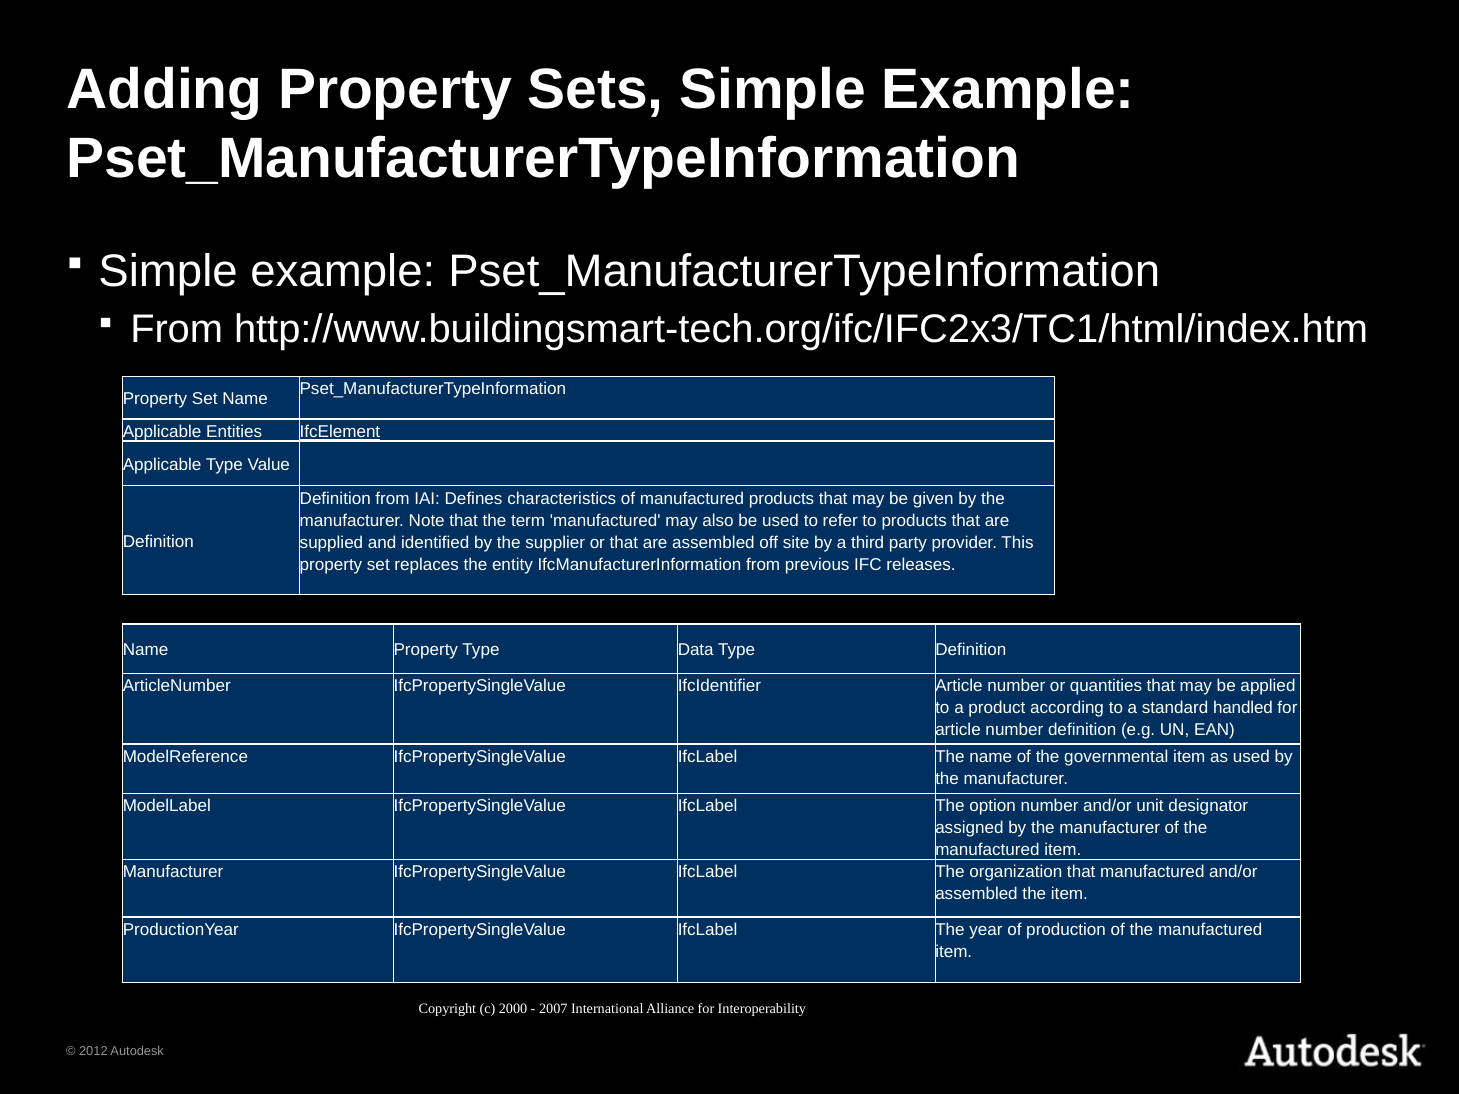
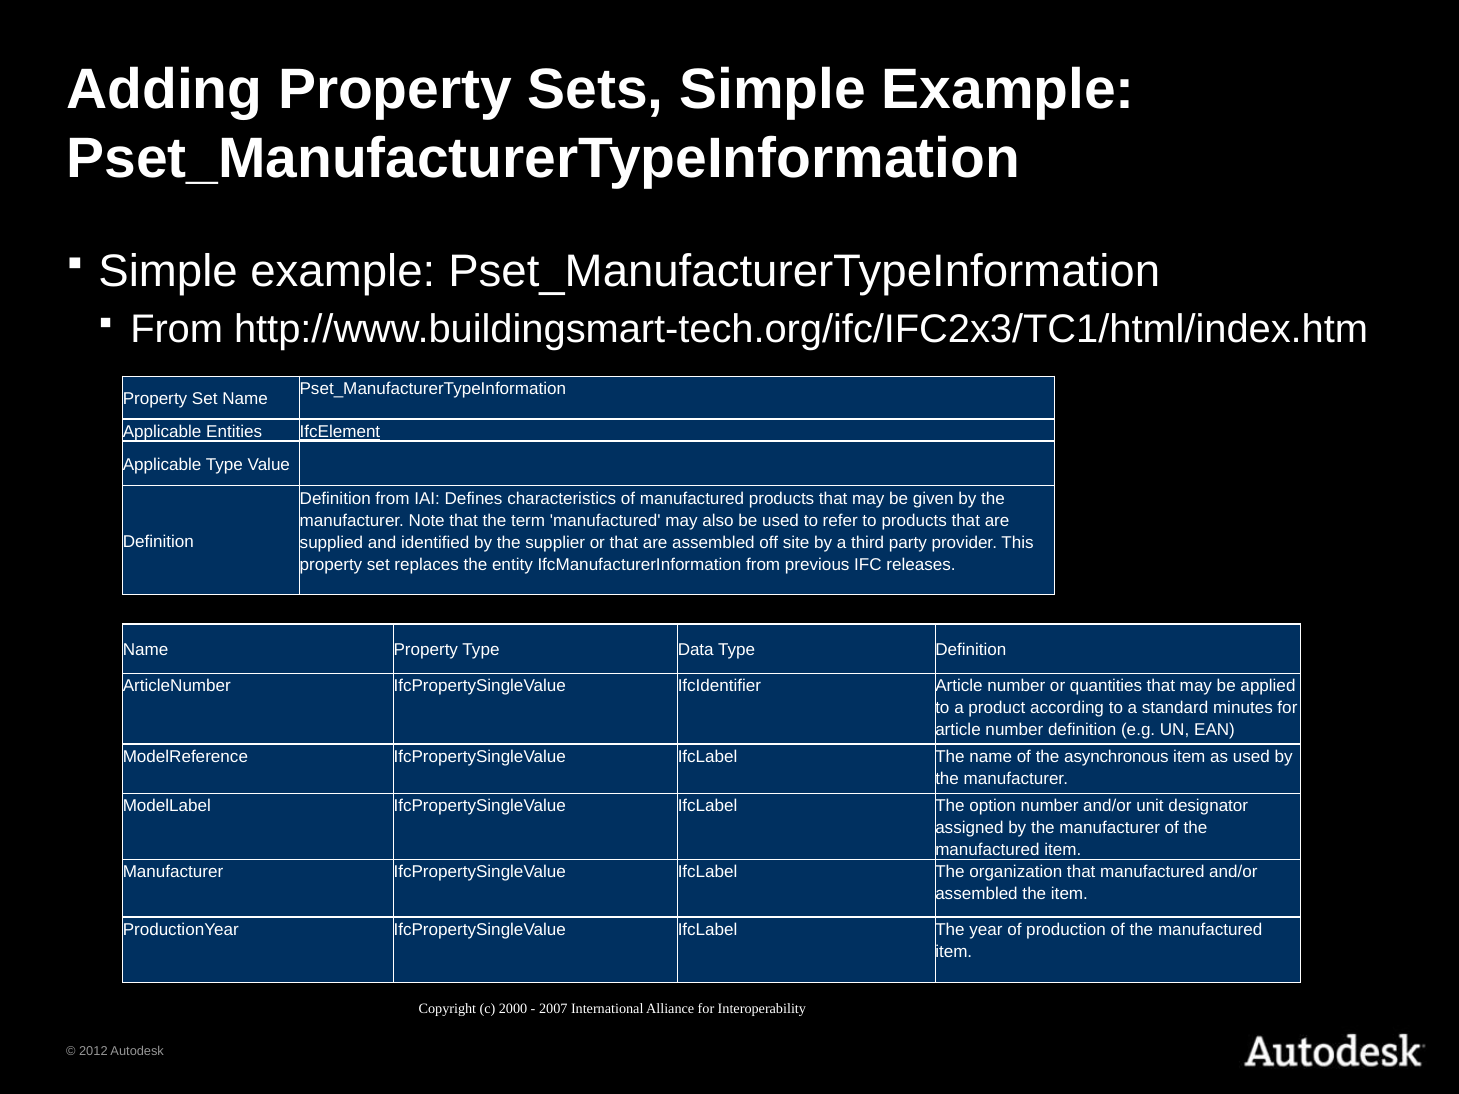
handled: handled -> minutes (1243, 708)
governmental: governmental -> asynchronous (1116, 757)
